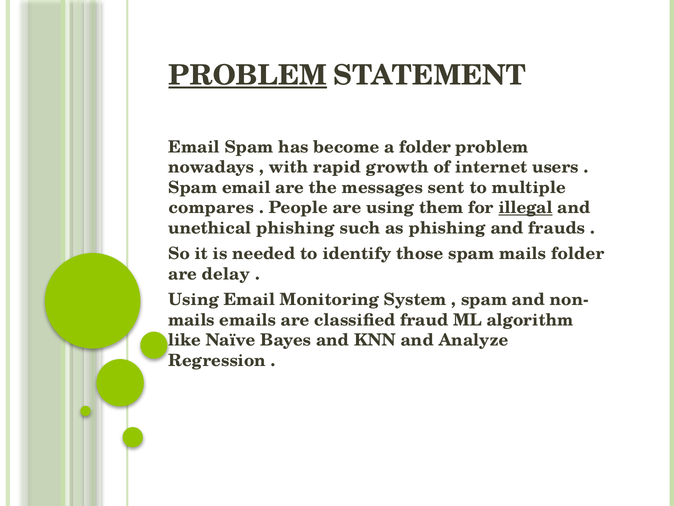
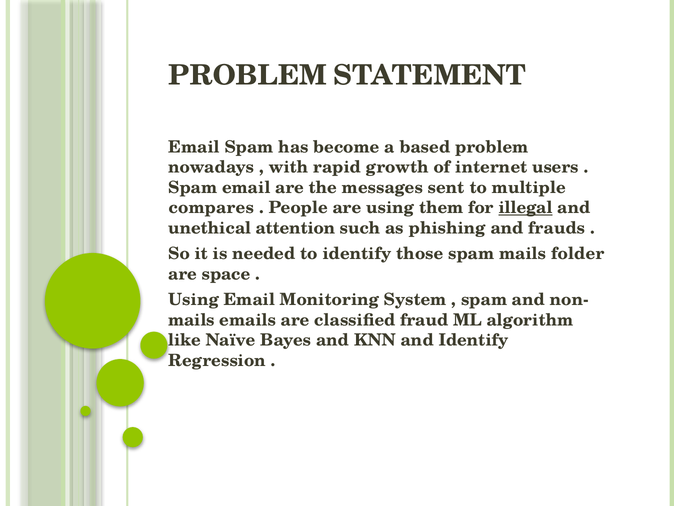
PROBLEM underline: present -> none (248, 75)
a folder: folder -> based (425, 147)
unethical phishing: phishing -> attention (296, 228)
delay: delay -> space (226, 274)
and Analyze: Analyze -> Identify (474, 340)
